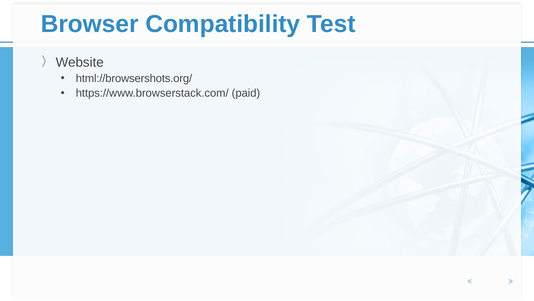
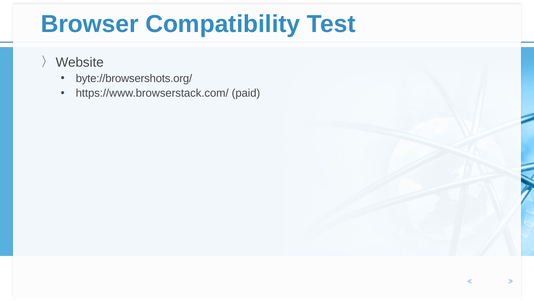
html://browsershots.org/: html://browsershots.org/ -> byte://browsershots.org/ (134, 78)
